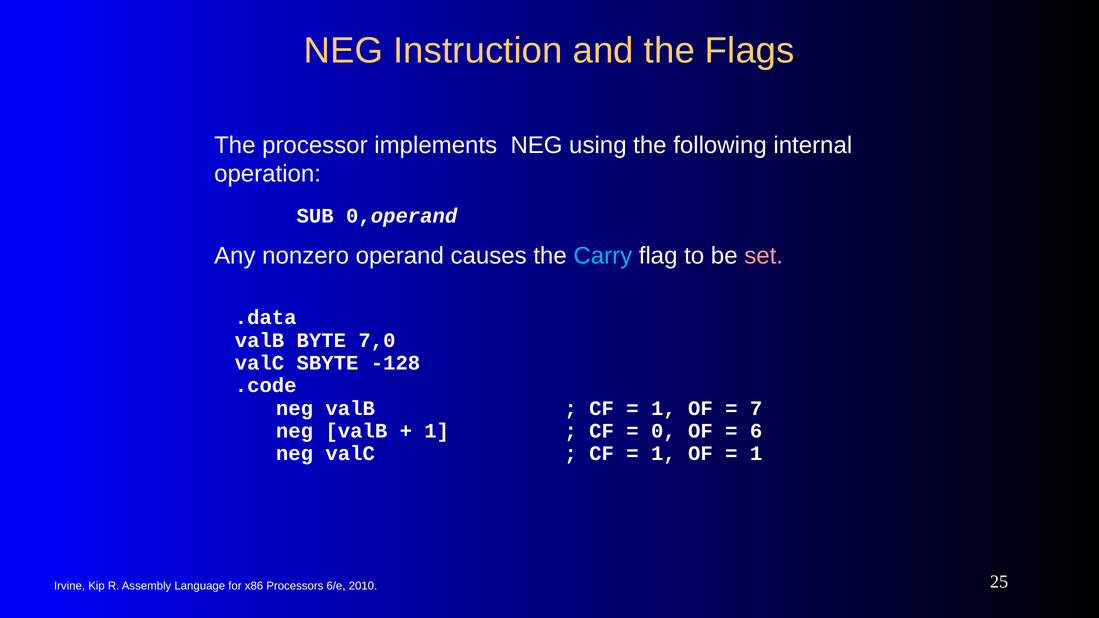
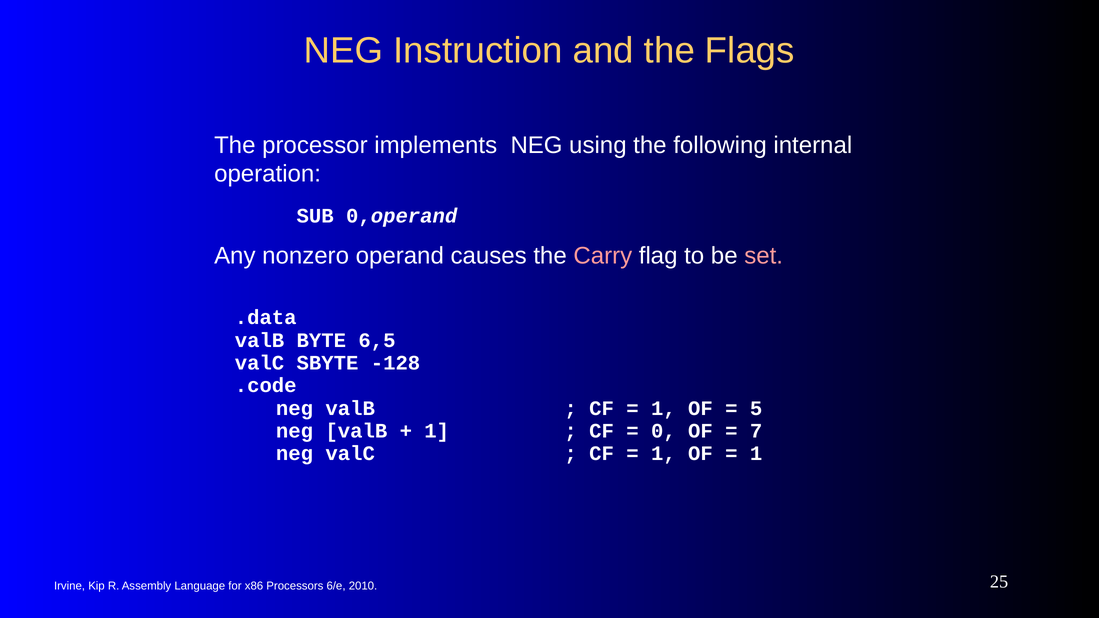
Carry colour: light blue -> pink (603, 256)
7,0: 7,0 -> 6,5 (377, 340)
7: 7 -> 5 (756, 408)
6: 6 -> 7 (756, 431)
